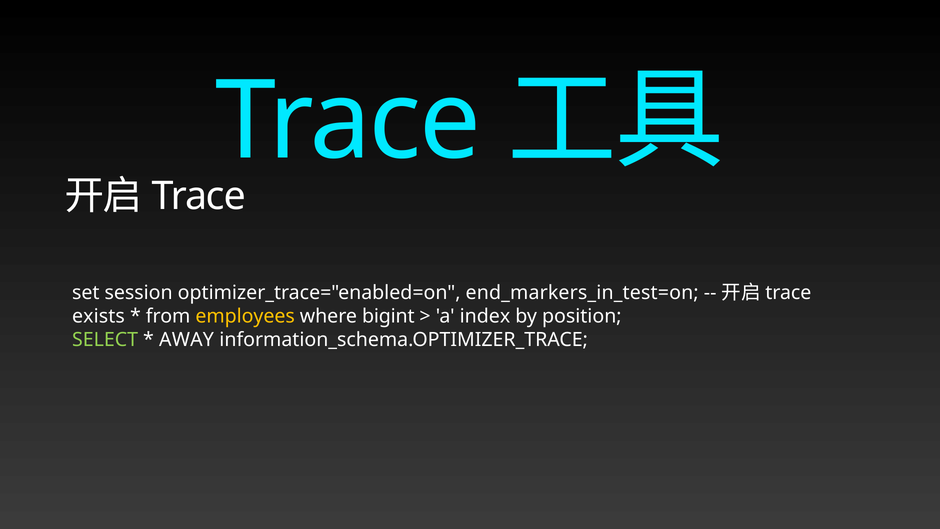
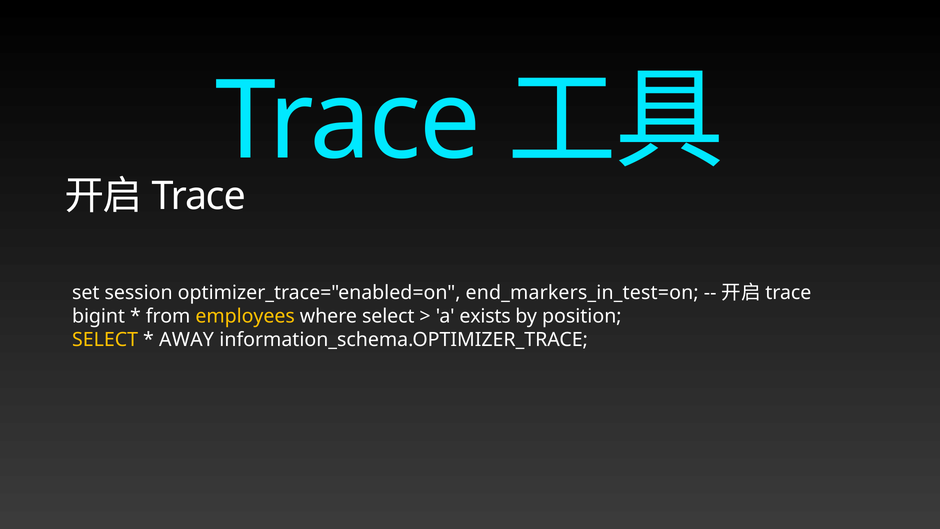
exists: exists -> bigint (99, 316)
where bigint: bigint -> select (388, 316)
index: index -> exists (485, 316)
SELECT colour: light green -> yellow (105, 340)
